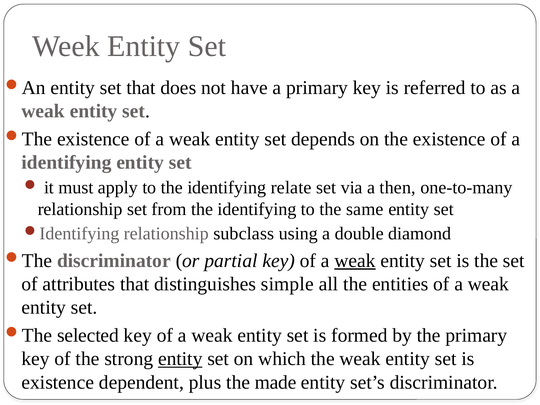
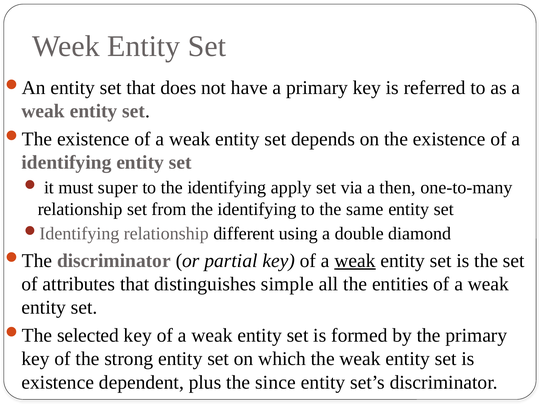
apply: apply -> super (118, 188)
relate: relate -> apply (291, 188)
subclass: subclass -> different (244, 234)
entity underline: present -> none (180, 359)
made: made -> since (275, 382)
